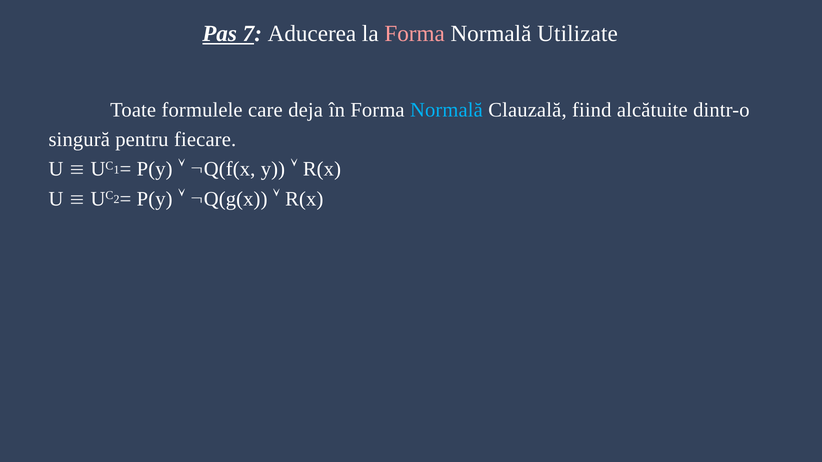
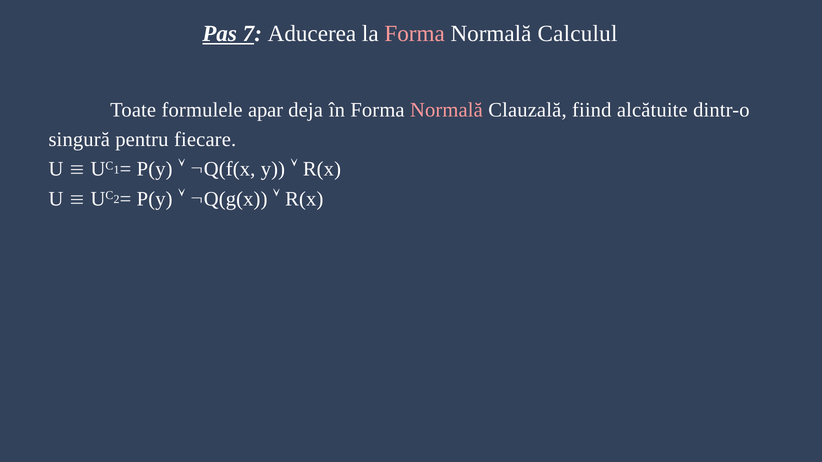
Utilizate: Utilizate -> Calculul (578, 34)
care: care -> apar (266, 110)
Normală colour: light blue -> pink (446, 110)
